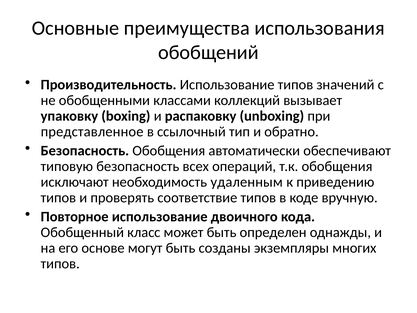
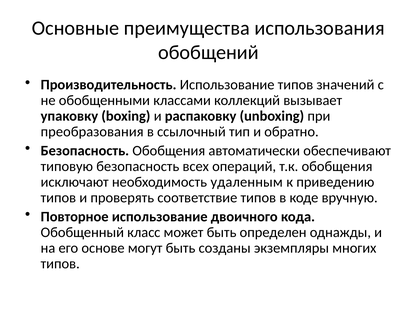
представленное: представленное -> преобразования (92, 132)
